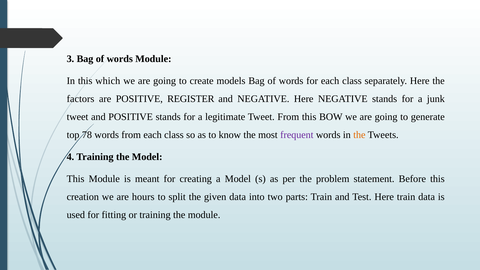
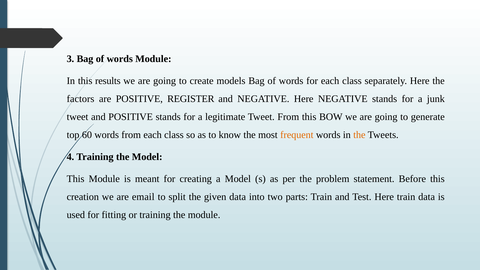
which: which -> results (108, 81)
78: 78 -> 60 (87, 135)
frequent colour: purple -> orange (297, 135)
hours: hours -> email (143, 197)
